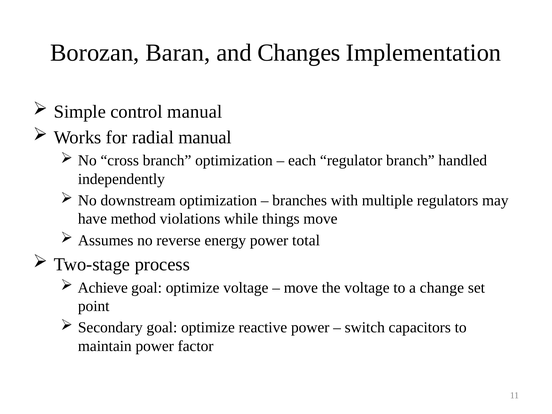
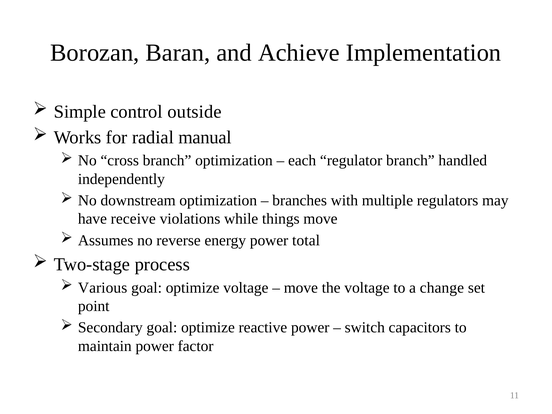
Changes: Changes -> Achieve (299, 53)
control manual: manual -> outside (195, 112)
method: method -> receive (133, 219)
Achieve: Achieve -> Various (103, 288)
